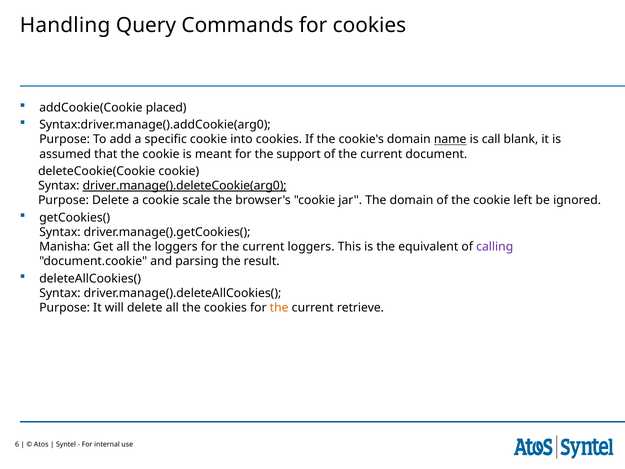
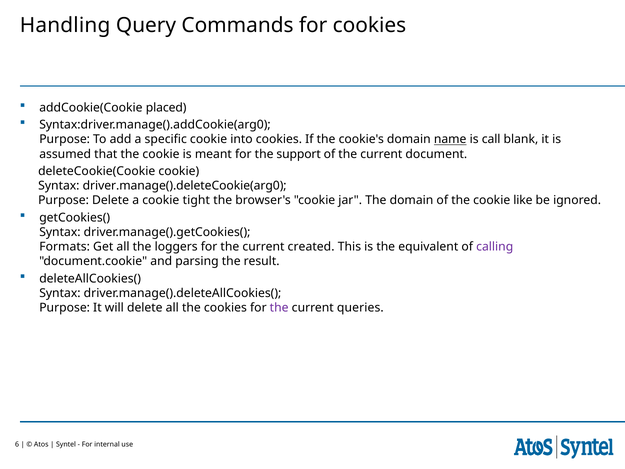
driver.manage().deleteCookie(arg0 underline: present -> none (185, 186)
scale: scale -> tight (196, 200)
left: left -> like (523, 200)
Manisha: Manisha -> Formats (65, 247)
current loggers: loggers -> created (311, 247)
the colour: orange -> purple (279, 308)
retrieve: retrieve -> queries (360, 308)
